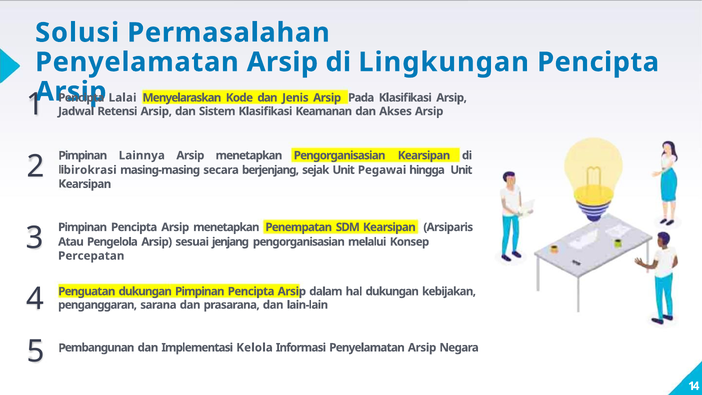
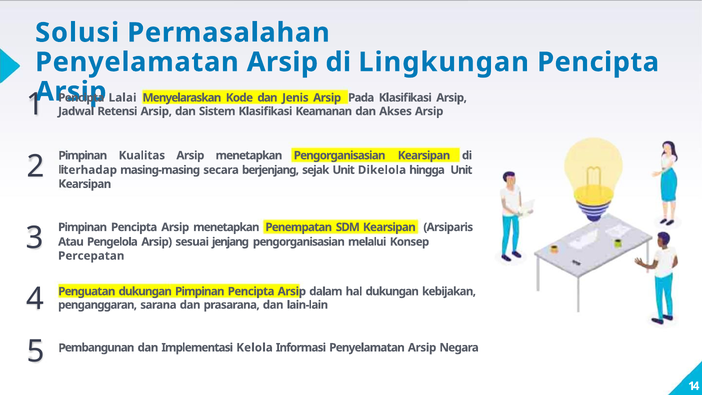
Lainnya: Lainnya -> Kualitas (142, 155)
birokrasi: birokrasi -> terhadap (90, 170)
Pegawai: Pegawai -> Dikelola (382, 170)
